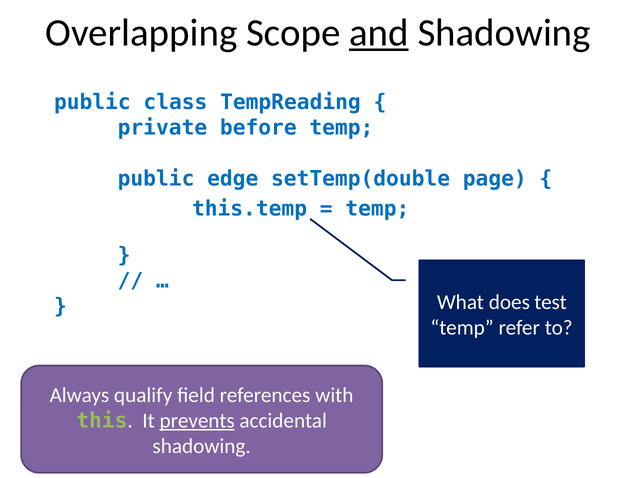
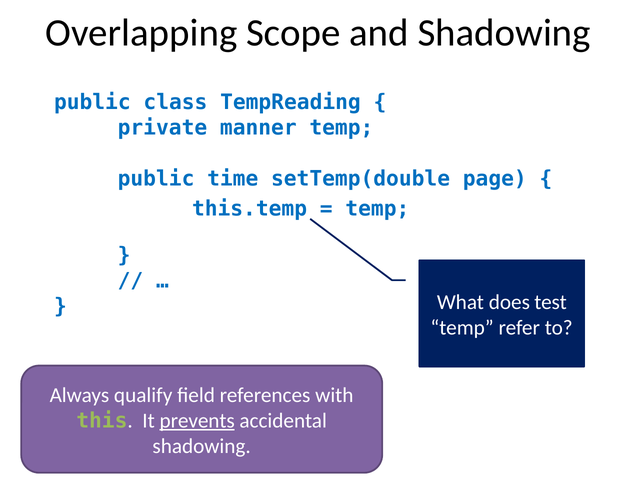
and underline: present -> none (379, 33)
before: before -> manner (258, 128)
edge: edge -> time (233, 179)
